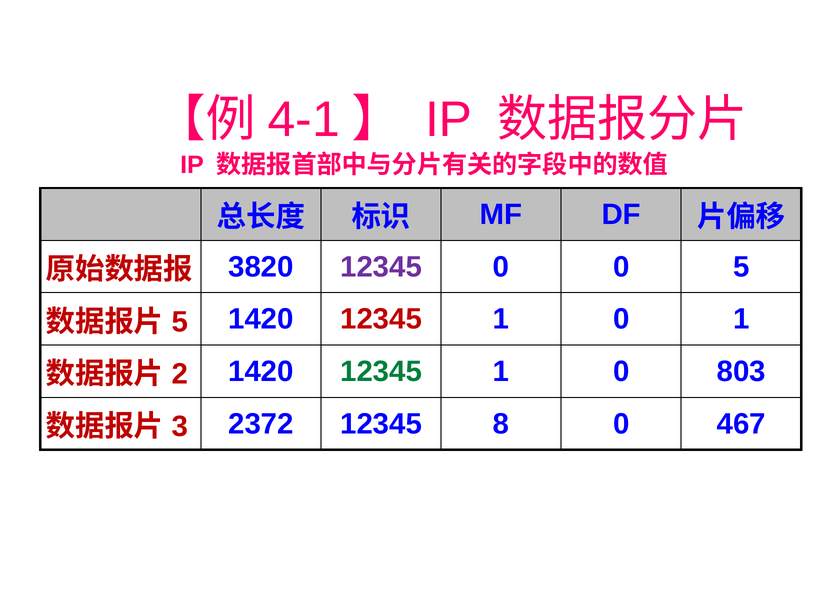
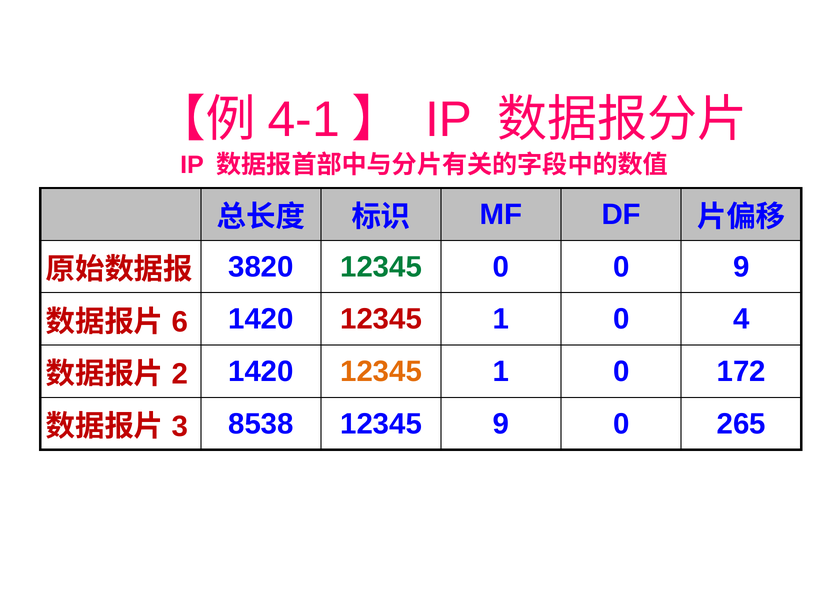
12345 colour: purple -> green (381, 267)
0 5: 5 -> 9 (741, 267)
5: 5 -> 6 (180, 322)
0 1: 1 -> 4 (741, 319)
12345 colour: green -> orange (381, 371)
803: 803 -> 172 (741, 371)
2372: 2372 -> 8538 (261, 424)
12345 8: 8 -> 9 (501, 424)
467: 467 -> 265 (741, 424)
